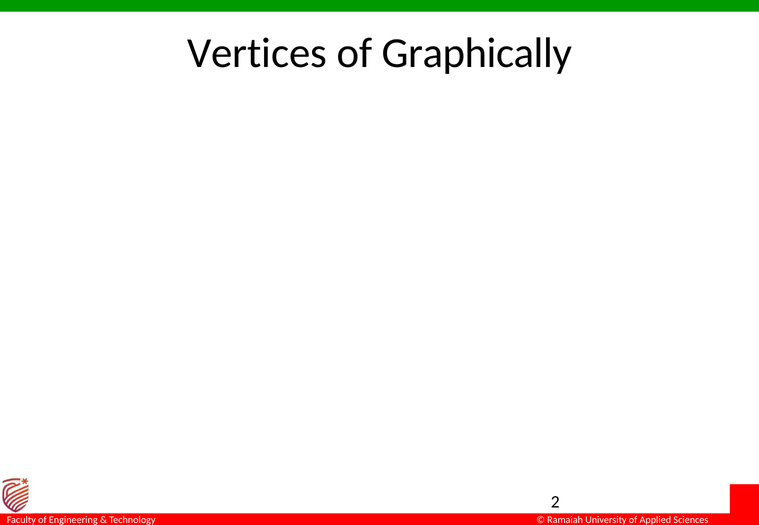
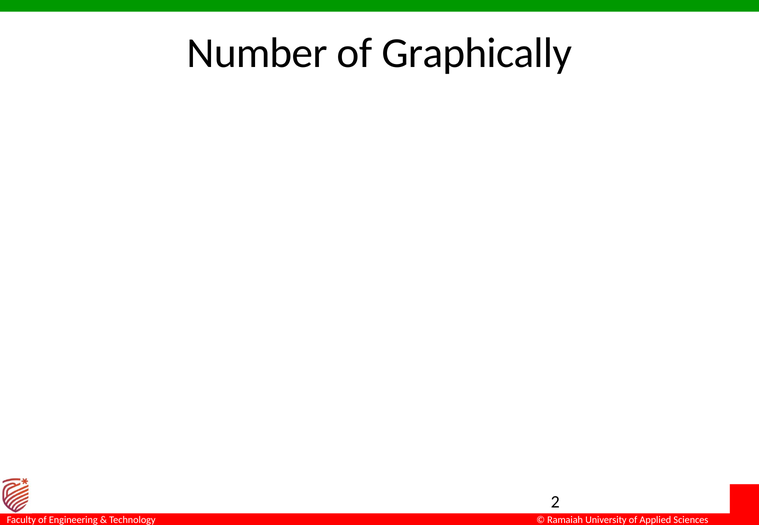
Vertices: Vertices -> Number (257, 53)
